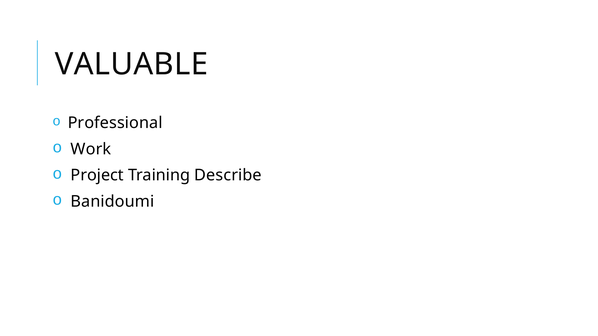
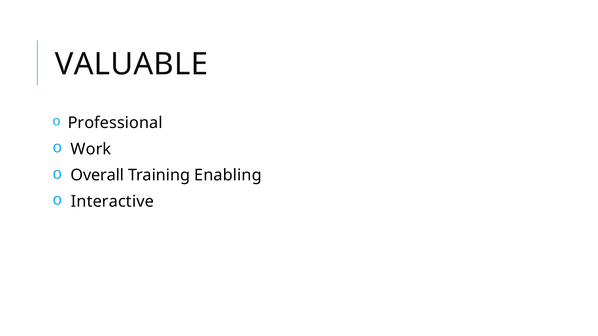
Project: Project -> Overall (97, 175)
Describe: Describe -> Enabling (228, 175)
Banidoumi: Banidoumi -> Interactive (112, 202)
